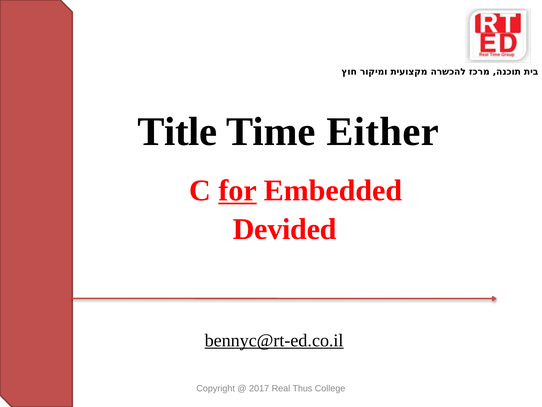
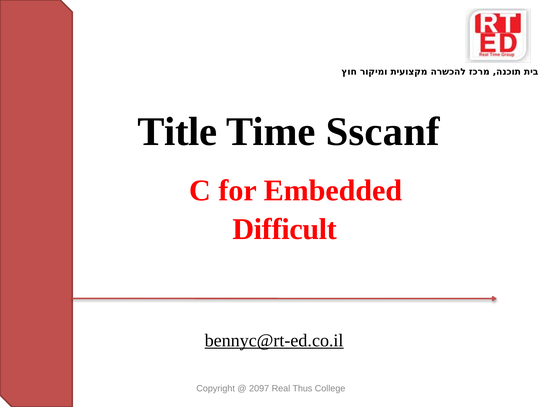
Either: Either -> Sscanf (383, 132)
for underline: present -> none (238, 190)
Devided: Devided -> Difficult (285, 229)
2017: 2017 -> 2097 (259, 388)
